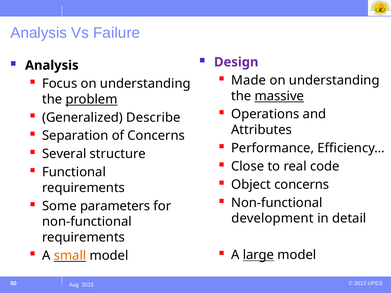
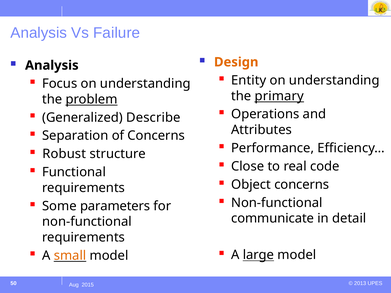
Design colour: purple -> orange (236, 62)
Made: Made -> Entity (249, 80)
massive: massive -> primary (279, 96)
Several: Several -> Robust (64, 154)
development: development -> communicate (273, 219)
